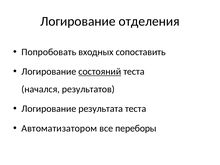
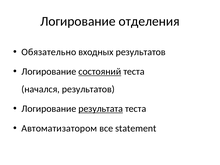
Попробовать: Попробовать -> Обязательно (49, 52)
входных сопоставить: сопоставить -> результатов (141, 52)
результата underline: none -> present (101, 109)
переборы: переборы -> statement (136, 128)
